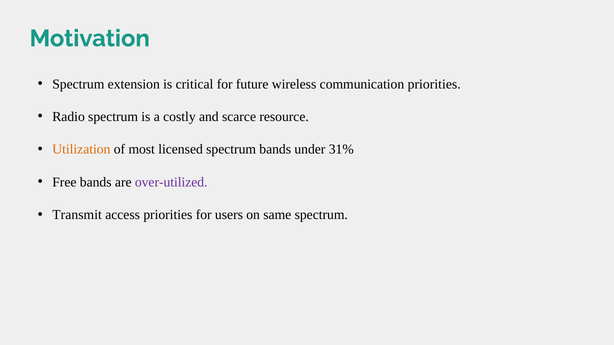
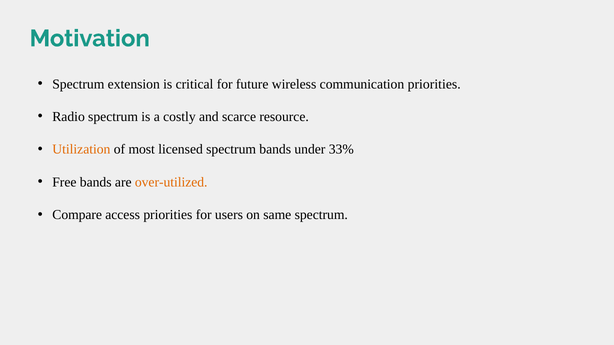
31%: 31% -> 33% (341, 150)
over-utilized colour: purple -> orange (171, 182)
Transmit: Transmit -> Compare (77, 215)
